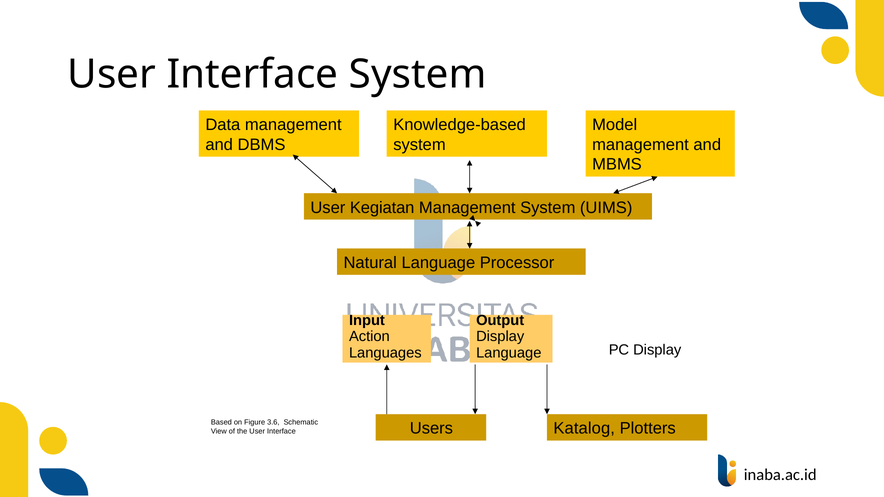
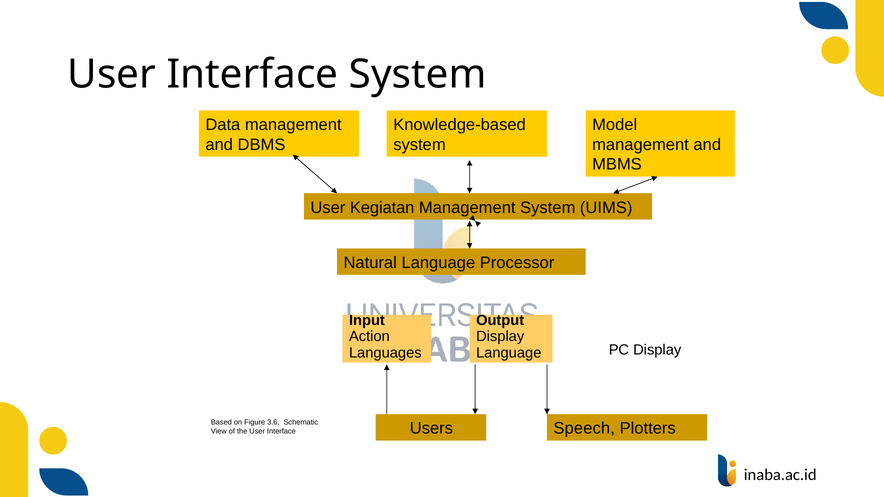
Katalog: Katalog -> Speech (584, 429)
